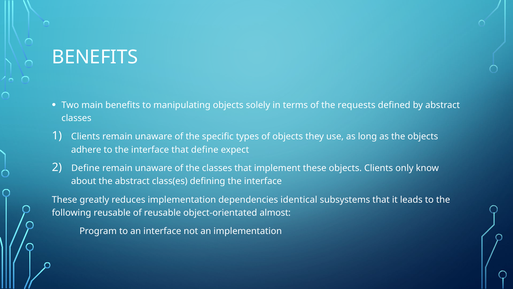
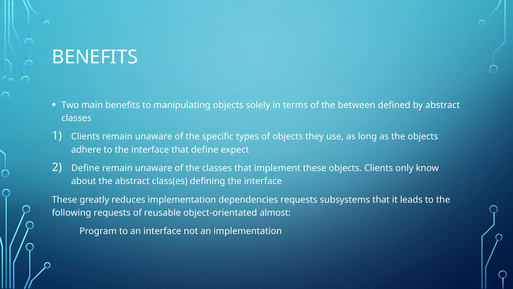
requests: requests -> between (357, 105)
dependencies identical: identical -> requests (299, 199)
following reusable: reusable -> requests (112, 213)
